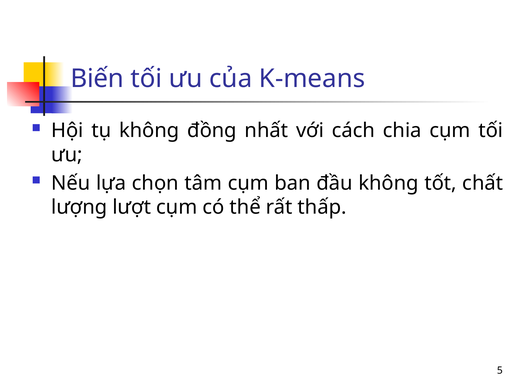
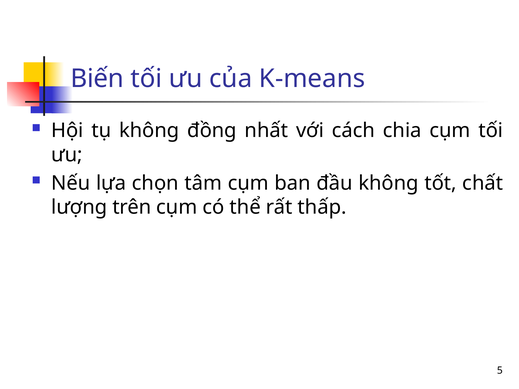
lượt: lượt -> trên (132, 207)
